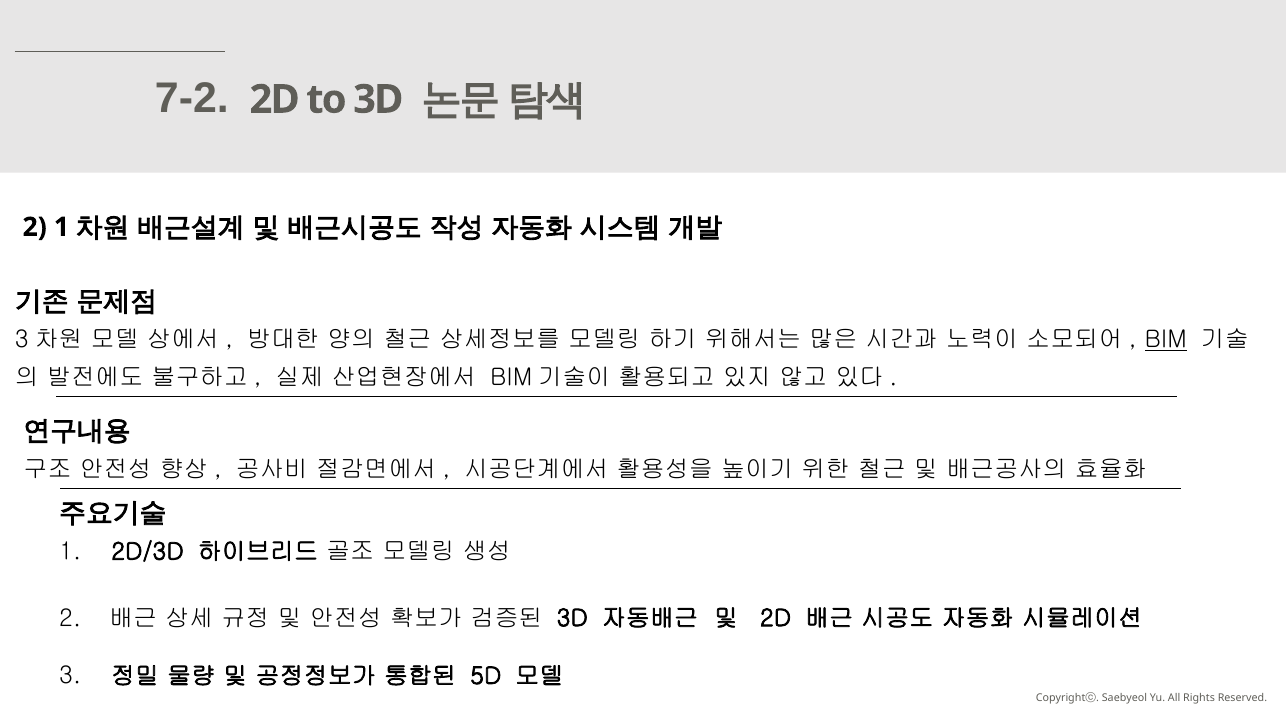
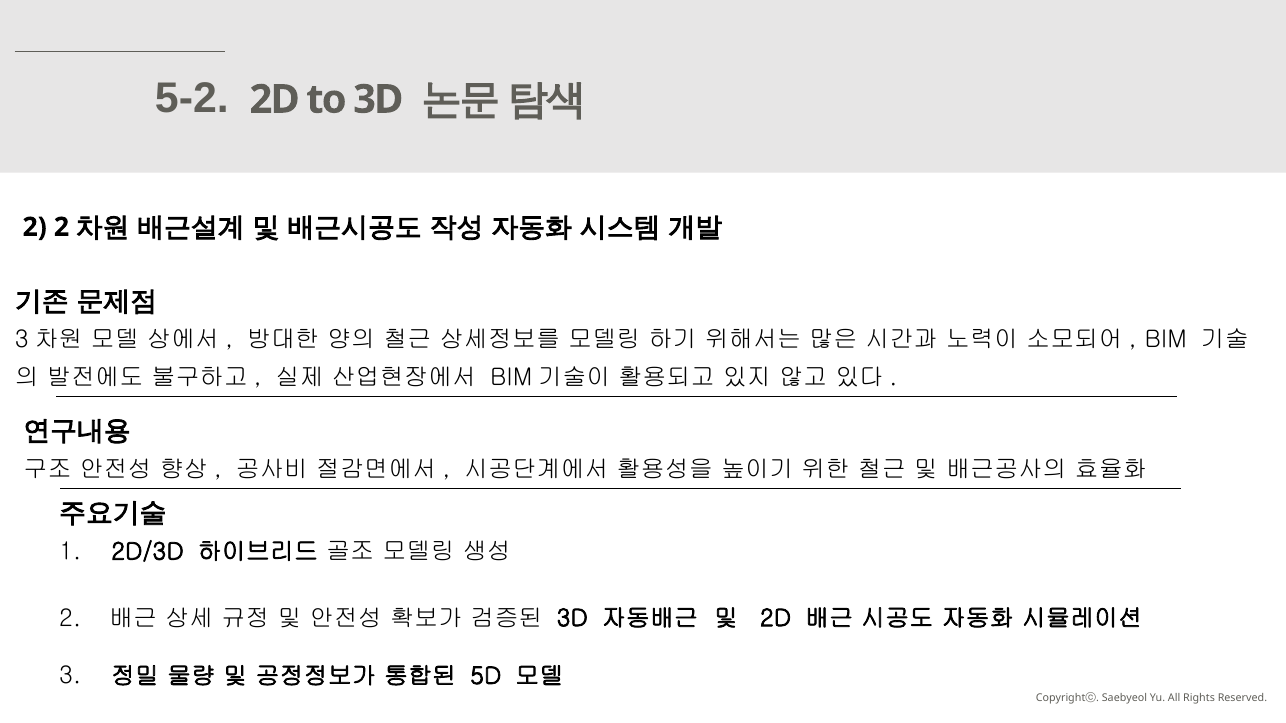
7-2: 7-2 -> 5-2 (192, 98)
2 1: 1 -> 2 (62, 227)
BIM underline: present -> none (1166, 340)
